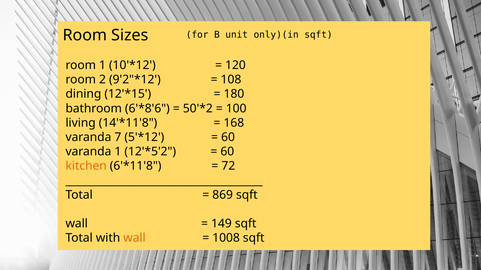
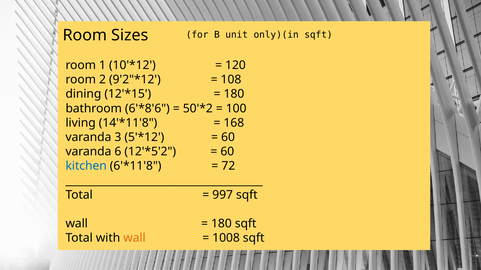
7: 7 -> 3 (118, 137)
varanda 1: 1 -> 6 (118, 152)
kitchen colour: orange -> blue (86, 166)
869: 869 -> 997 (223, 195)
149: 149 -> 180 (221, 224)
